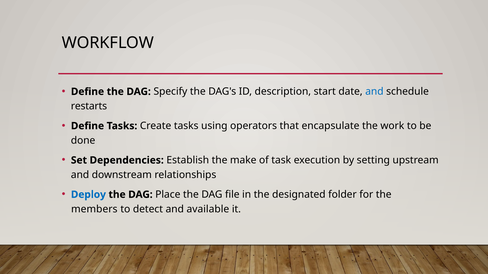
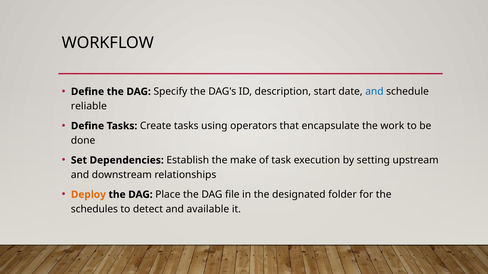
restarts: restarts -> reliable (89, 106)
Deploy colour: blue -> orange (88, 195)
members: members -> schedules (94, 209)
